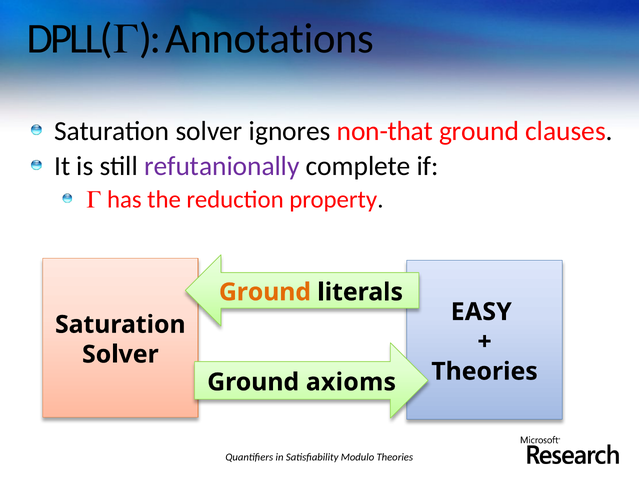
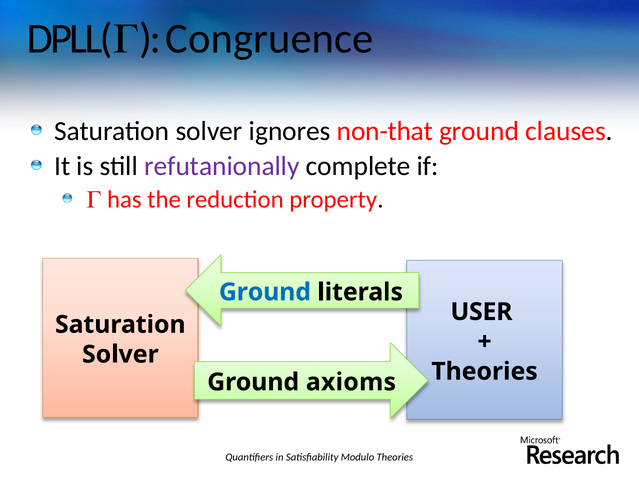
Annotations: Annotations -> Congruence (269, 39)
Ground colour: orange -> blue (265, 292)
EASY: EASY -> USER (481, 312)
